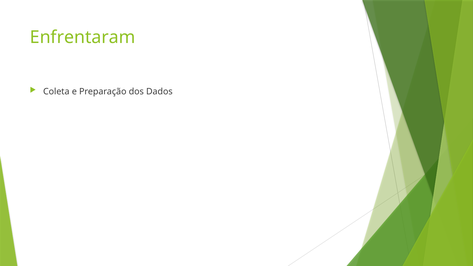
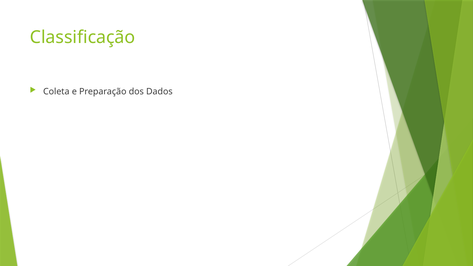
Enfrentaram: Enfrentaram -> Classificação (83, 37)
